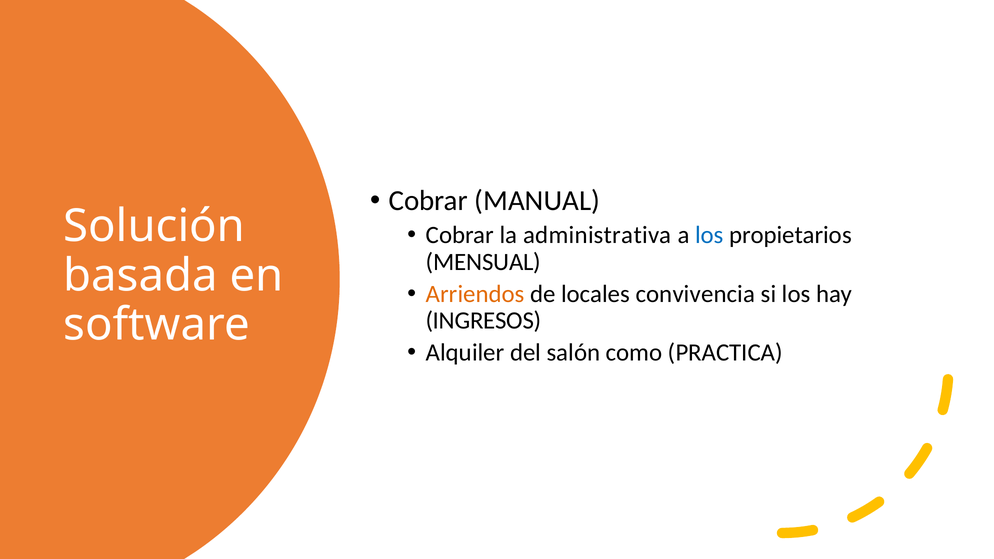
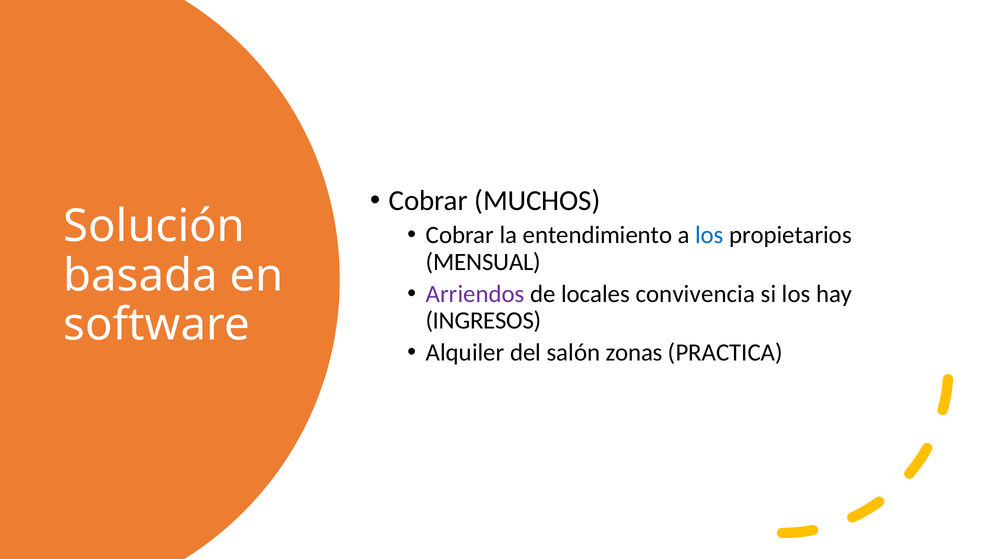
MANUAL: MANUAL -> MUCHOS (537, 201)
administrativa: administrativa -> entendimiento (597, 235)
Arriendos colour: orange -> purple (475, 294)
como: como -> zonas (634, 353)
